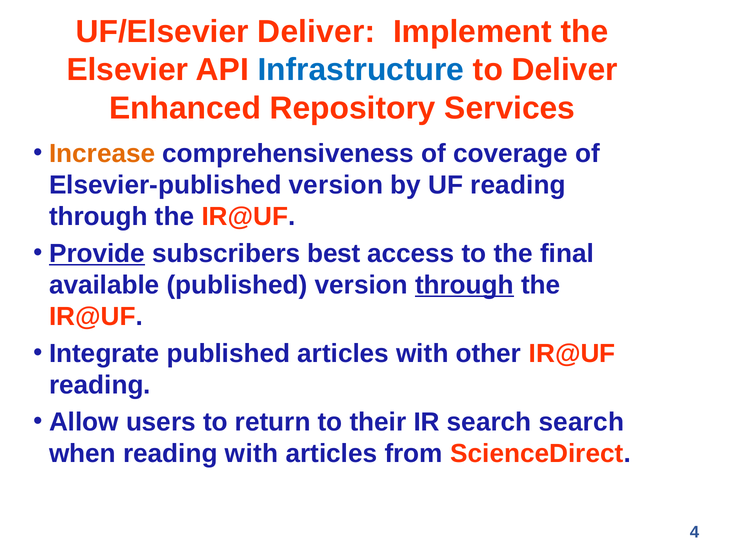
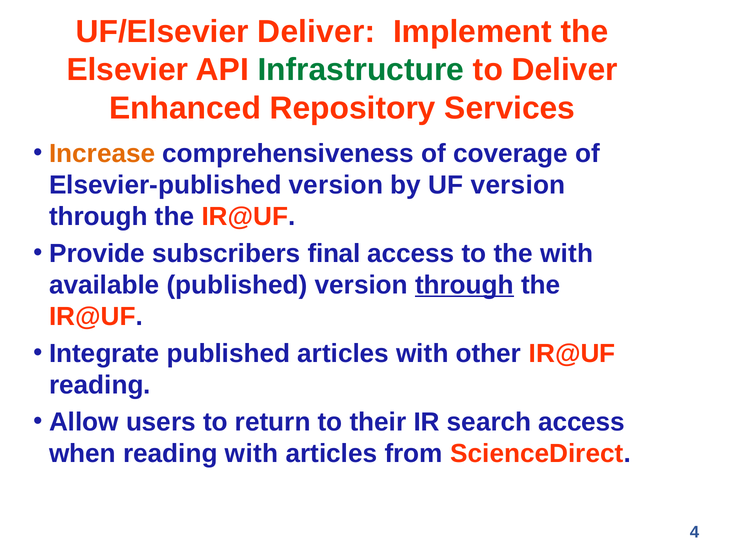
Infrastructure colour: blue -> green (361, 70)
UF reading: reading -> version (518, 185)
Provide underline: present -> none (97, 254)
best: best -> final (334, 254)
the final: final -> with (567, 254)
search search: search -> access (582, 422)
